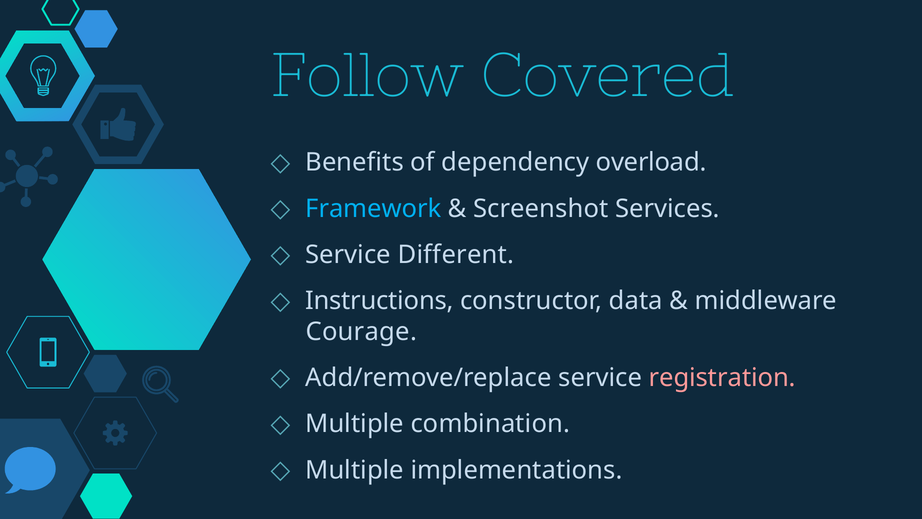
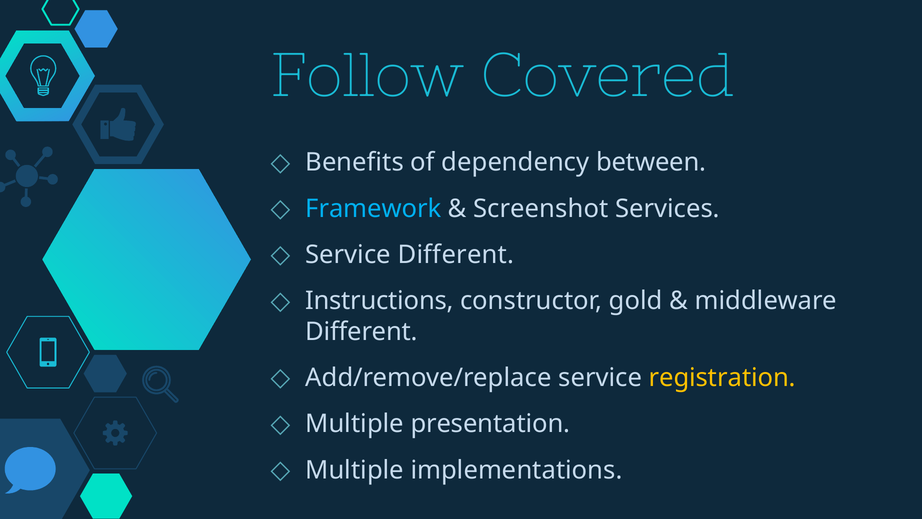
overload: overload -> between (651, 162)
data: data -> gold (636, 301)
Courage: Courage -> Different (362, 331)
registration colour: pink -> yellow (722, 378)
combination: combination -> presentation (490, 424)
